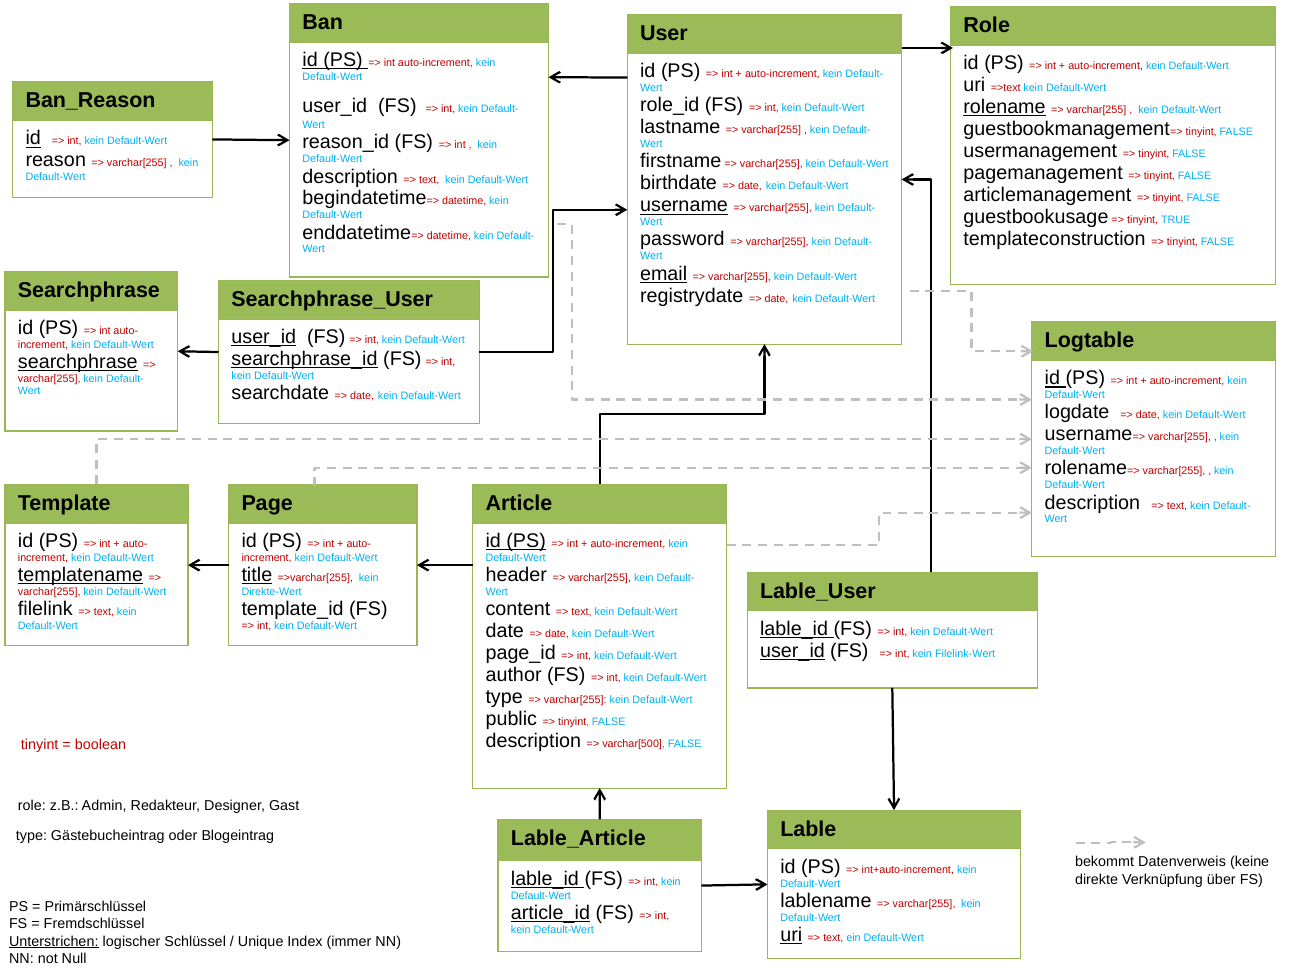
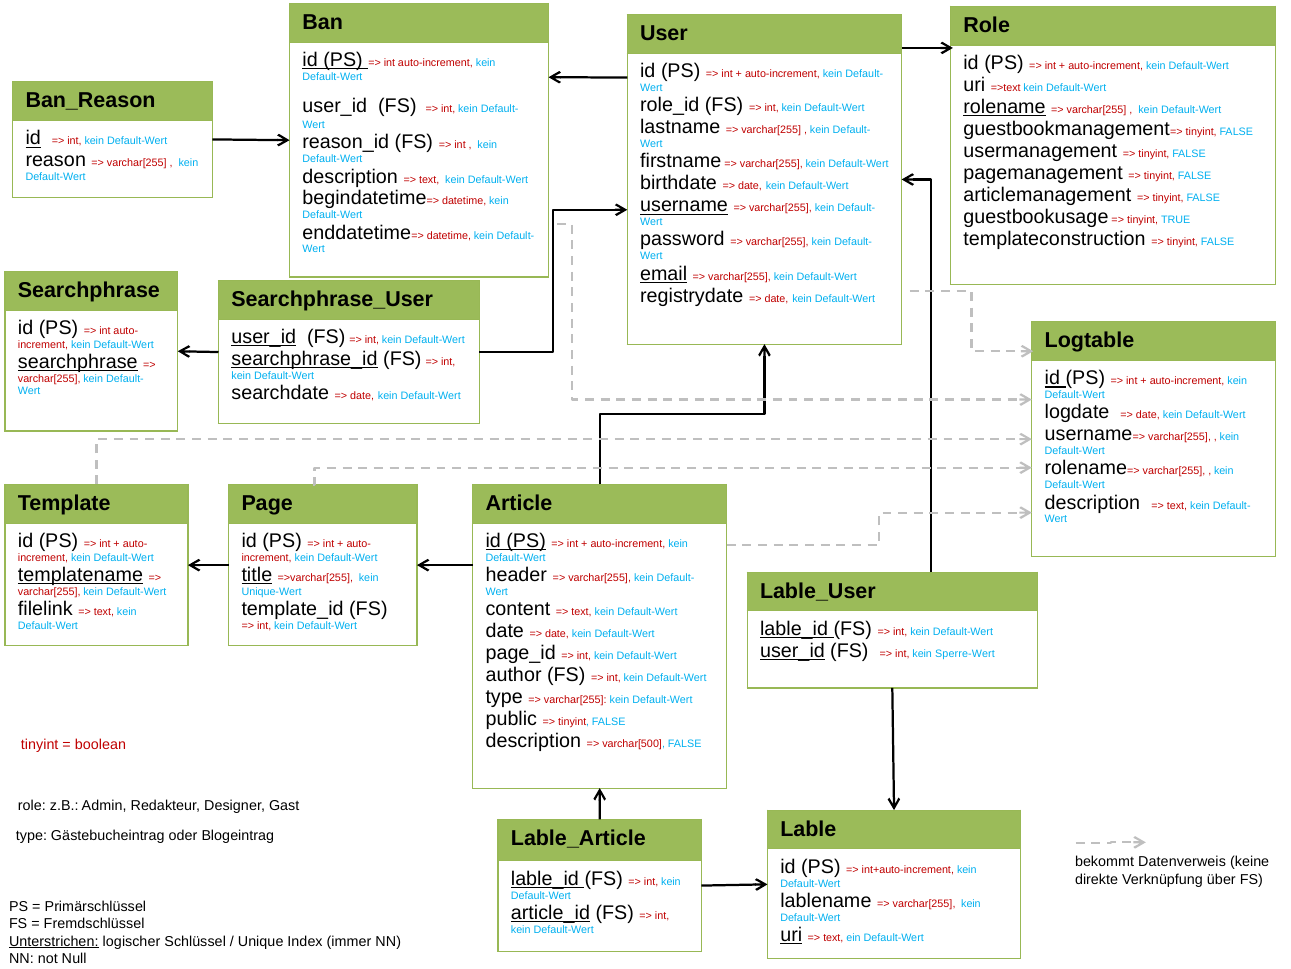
Direkte-Wert: Direkte-Wert -> Unique-Wert (272, 591)
Filelink-Wert: Filelink-Wert -> Sperre-Wert (965, 653)
